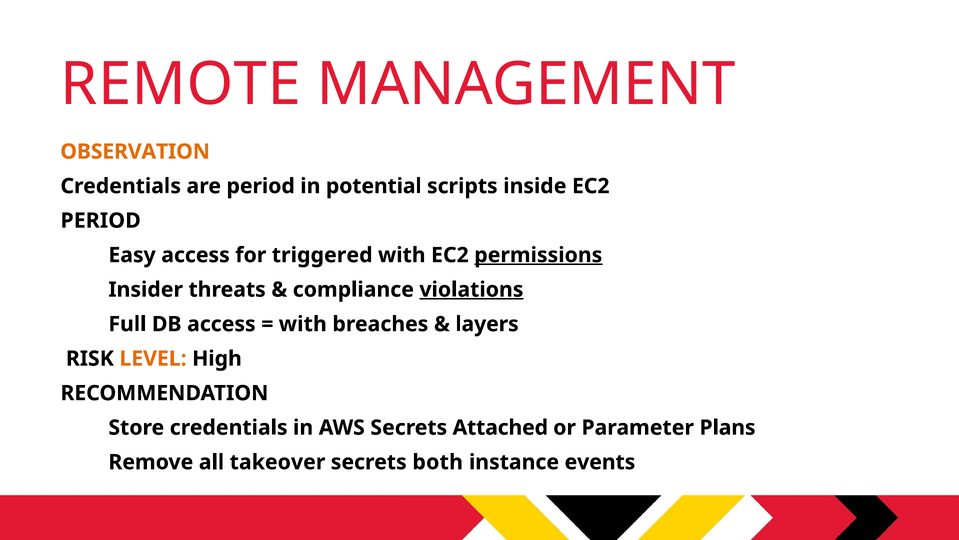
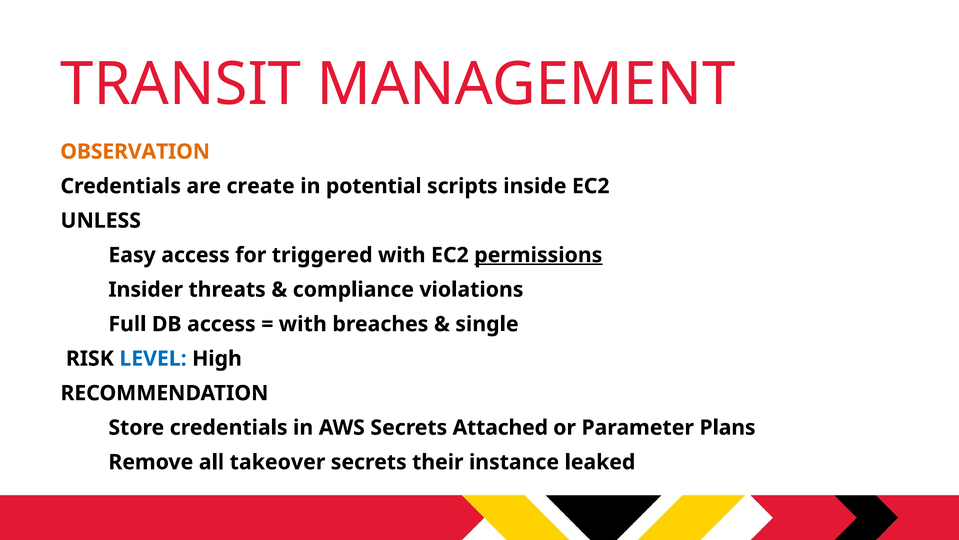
REMOTE: REMOTE -> TRANSIT (181, 84)
are period: period -> create (261, 186)
PERIOD: PERIOD -> UNLESS (101, 220)
violations underline: present -> none (471, 289)
layers: layers -> single (487, 324)
LEVEL colour: orange -> blue (153, 358)
both: both -> their (438, 462)
events: events -> leaked (600, 462)
